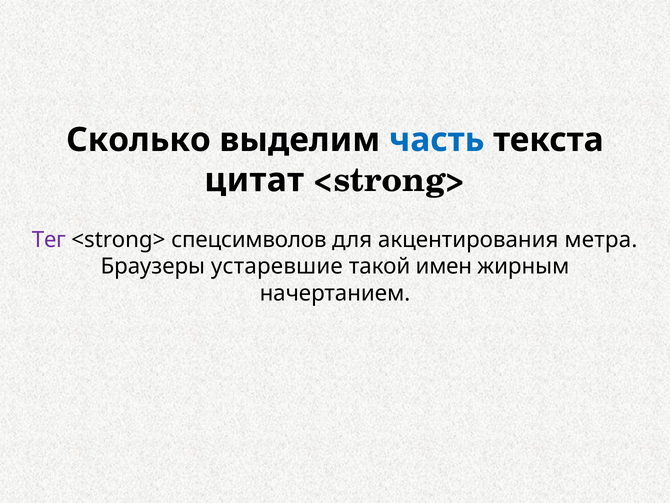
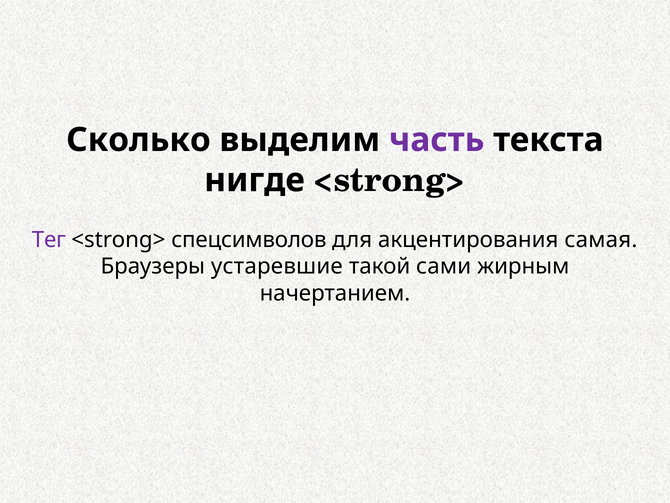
часть colour: blue -> purple (437, 140)
цитат: цитат -> нигде (254, 180)
метра: метра -> самая (601, 239)
имен: имен -> сами (444, 266)
